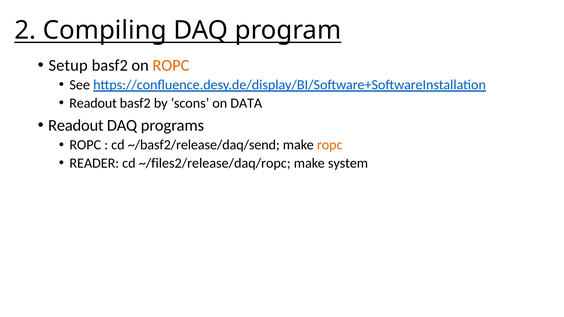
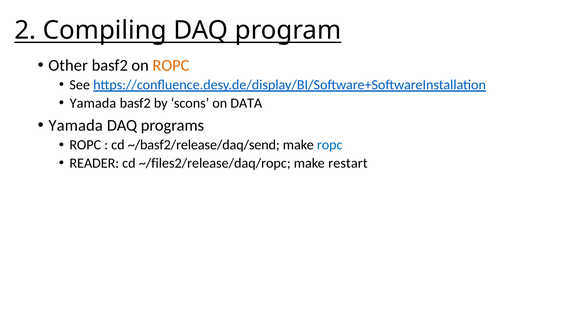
Setup: Setup -> Other (68, 65)
Readout: Readout -> Yamada (93, 103)
Readout: Readout -> Yamada (76, 126)
ropc colour: orange -> blue (330, 145)
system: system -> restart (348, 163)
